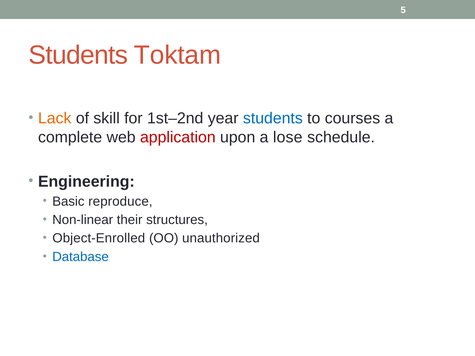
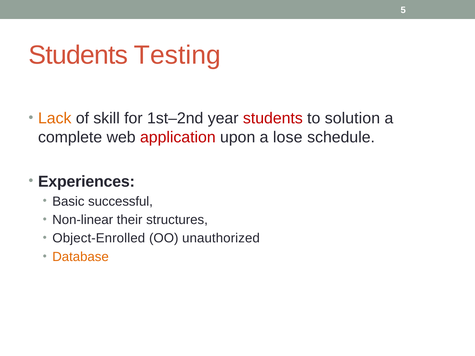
Toktam: Toktam -> Testing (177, 55)
students colour: blue -> red (273, 118)
courses: courses -> solution (352, 118)
Engineering: Engineering -> Experiences (86, 182)
reproduce: reproduce -> successful (121, 201)
Database colour: blue -> orange (81, 257)
